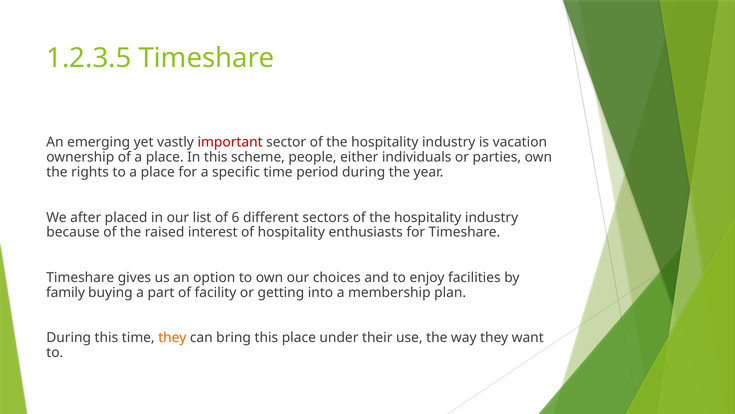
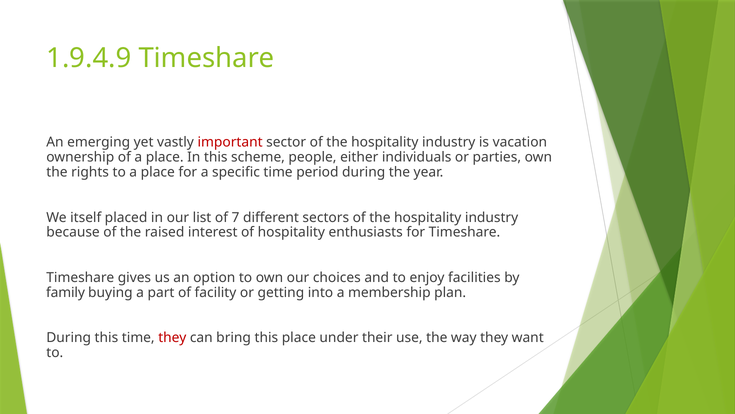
1.2.3.5: 1.2.3.5 -> 1.9.4.9 (89, 58)
after: after -> itself (86, 217)
6: 6 -> 7 (236, 217)
they colour: orange -> red (172, 337)
